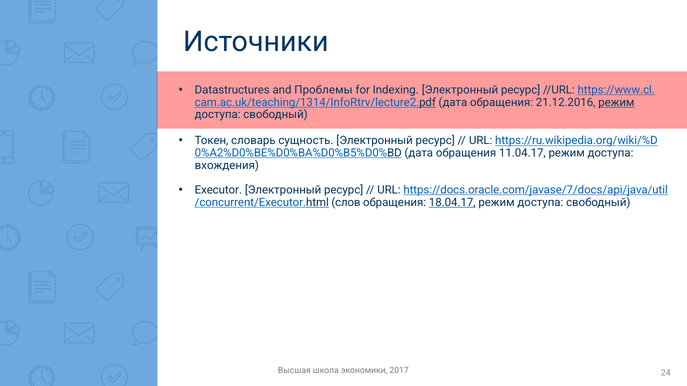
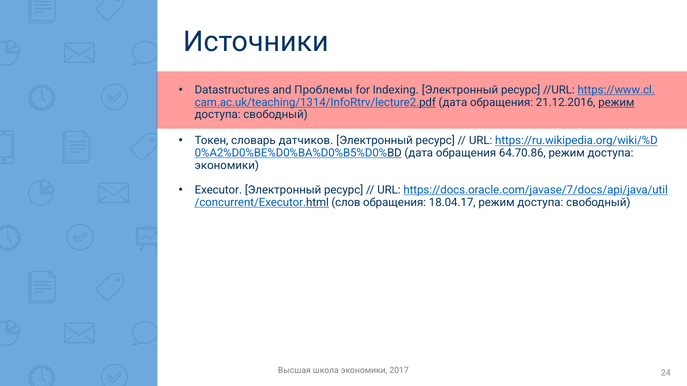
сущность: сущность -> датчиков (306, 141)
11.04.17: 11.04.17 -> 64.70.86 (522, 153)
вхождения: вхождения -> экономики (227, 166)
18.04.17 underline: present -> none (452, 203)
